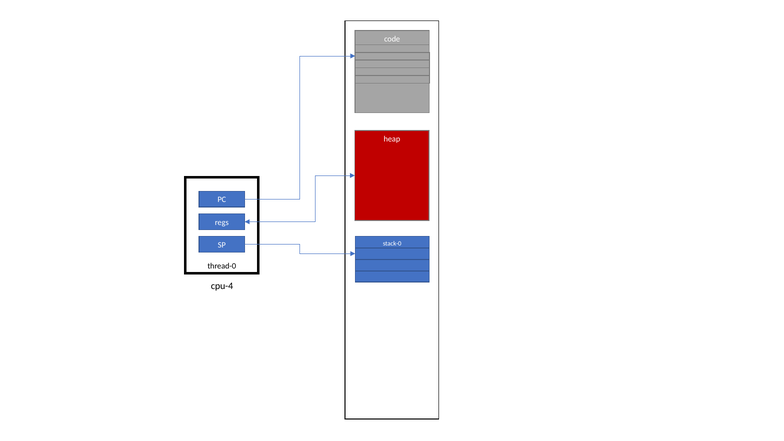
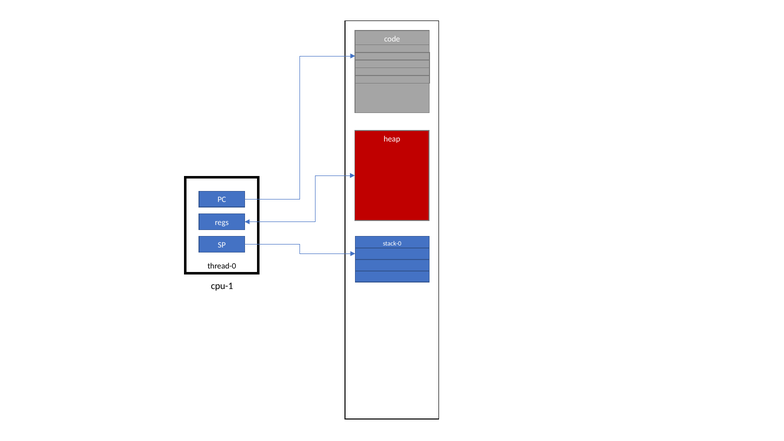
cpu-4: cpu-4 -> cpu-1 (222, 286)
